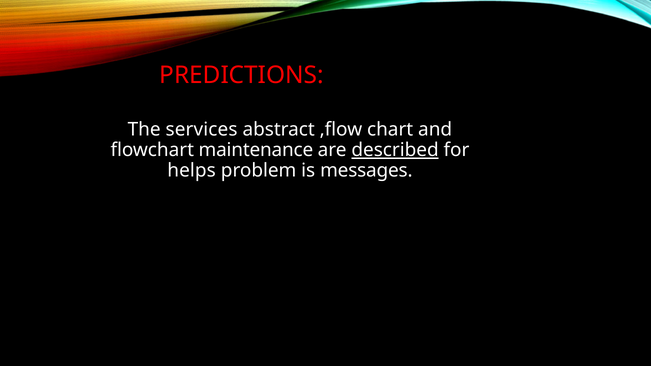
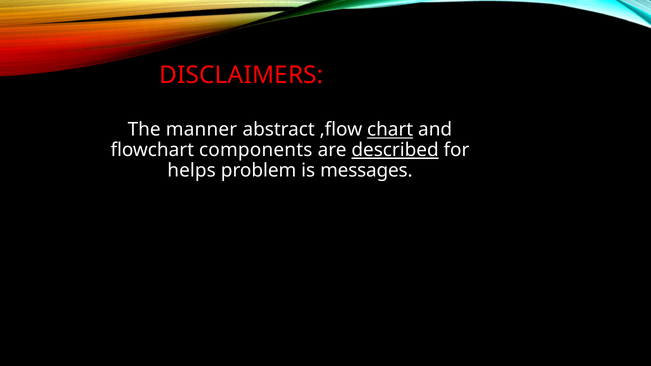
PREDICTIONS: PREDICTIONS -> DISCLAIMERS (241, 75)
services: services -> manner (202, 130)
chart underline: none -> present (390, 130)
maintenance: maintenance -> components (256, 150)
